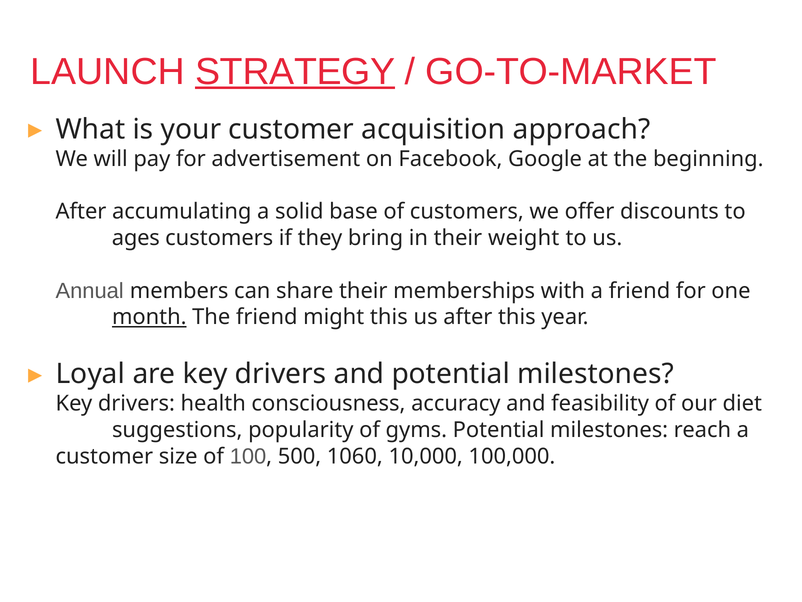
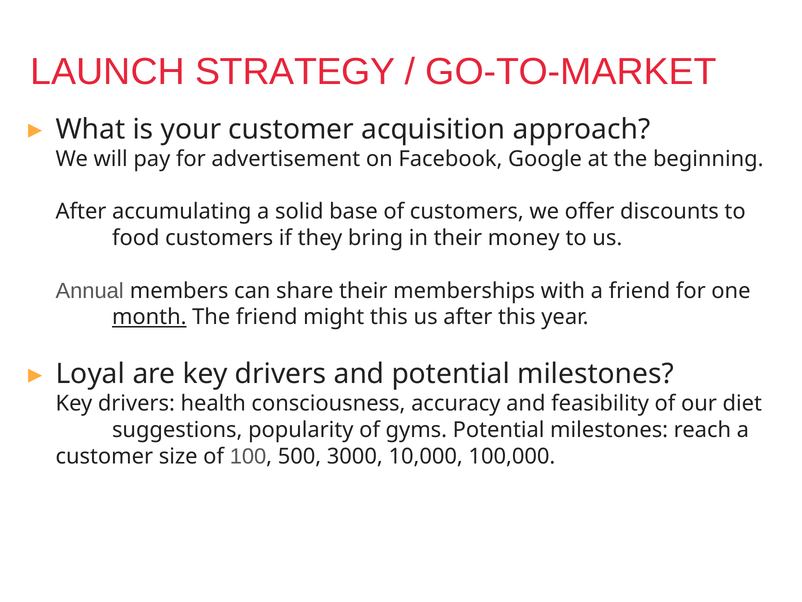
STRATEGY underline: present -> none (295, 72)
ages: ages -> food (136, 238)
weight: weight -> money (524, 238)
1060: 1060 -> 3000 (355, 456)
